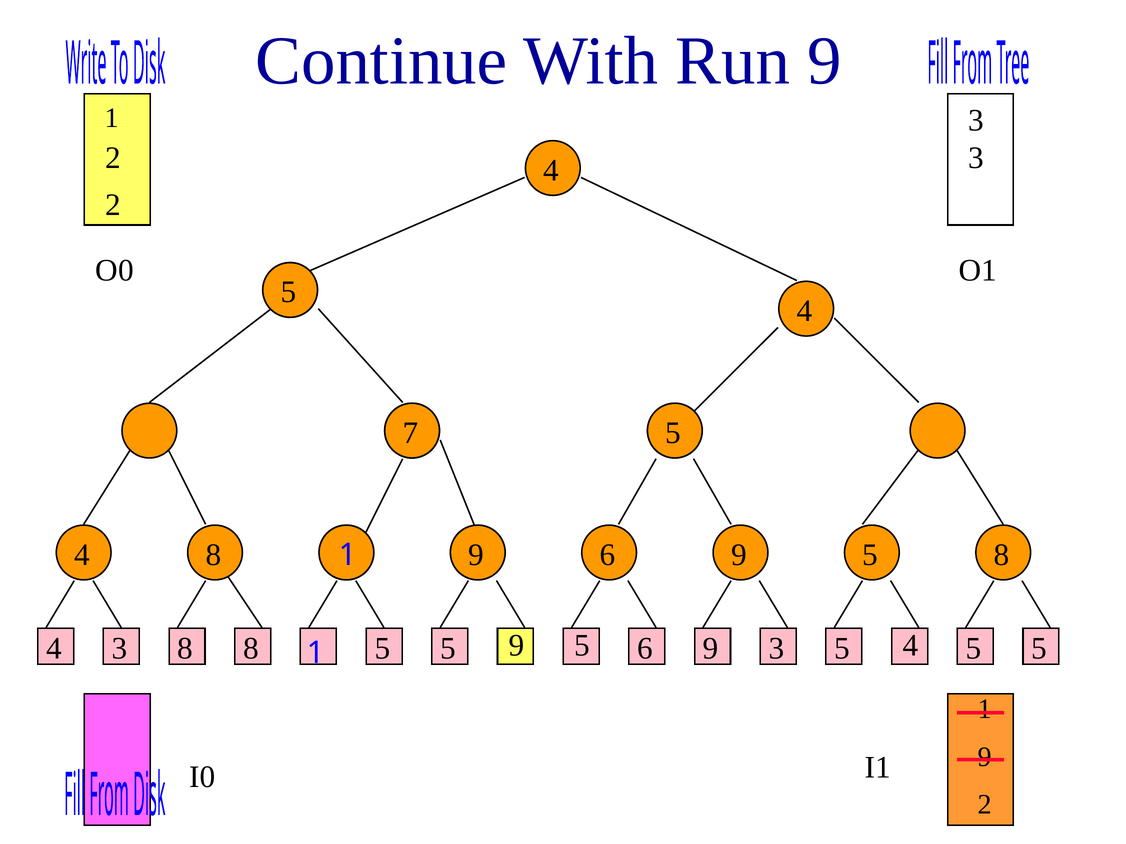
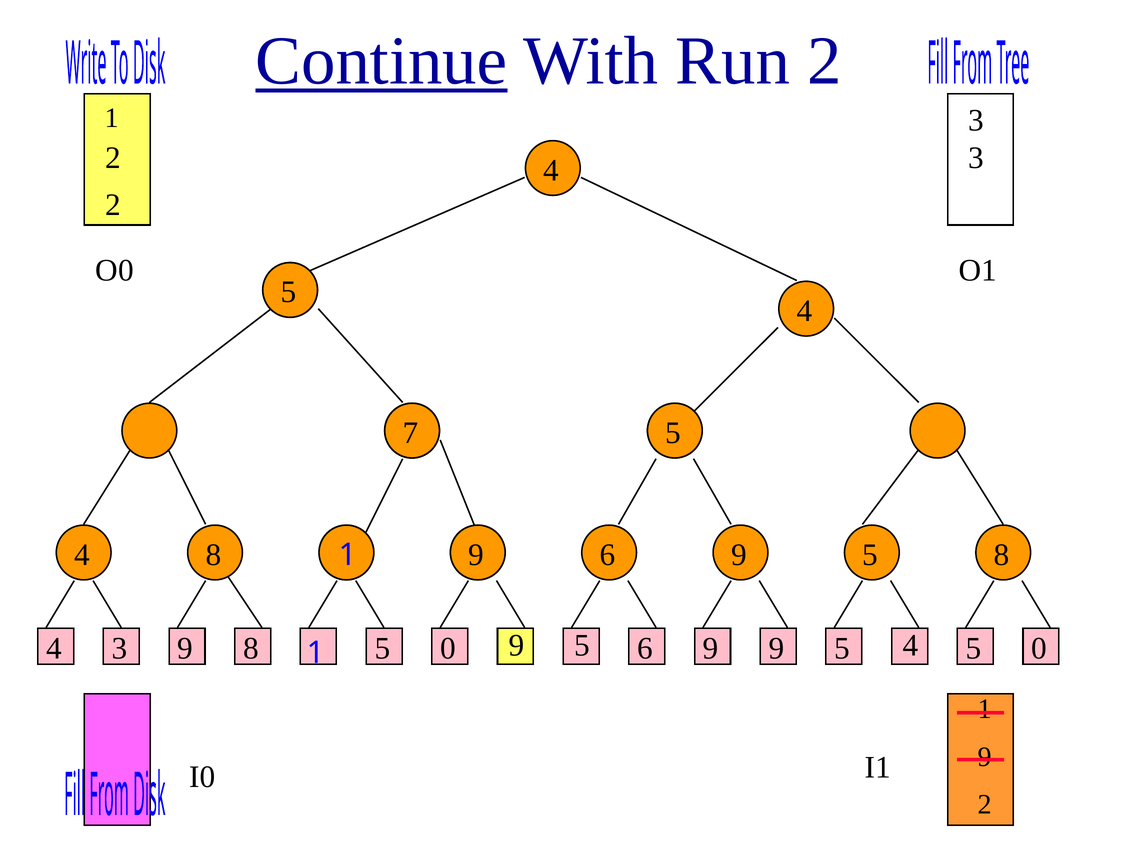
Continue underline: none -> present (381, 61)
Run 9: 9 -> 2 (824, 61)
3 8: 8 -> 9 (185, 649)
8 5 5: 5 -> 0 (448, 649)
6 9 3: 3 -> 9 (776, 649)
5: 5 -> 0 (1039, 649)
